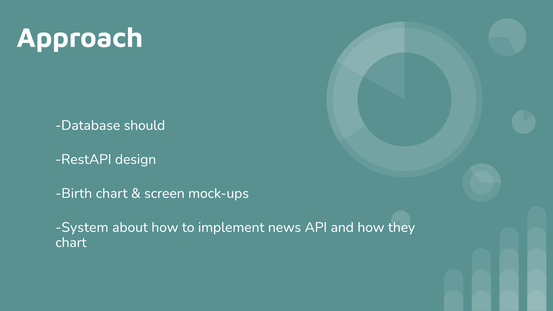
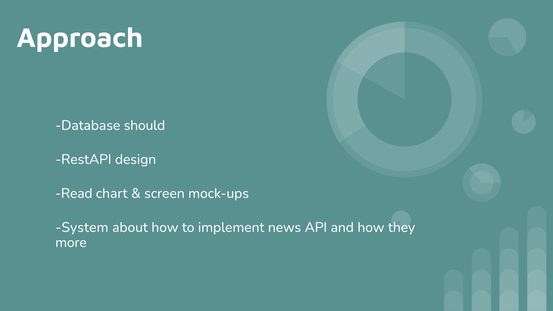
Birth: Birth -> Read (74, 193)
chart: chart -> more (71, 242)
